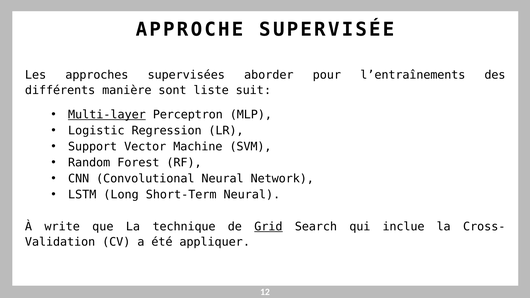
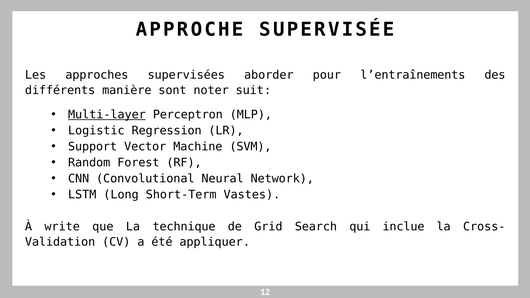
liste: liste -> noter (211, 90)
Short-Term Neural: Neural -> Vastes (252, 195)
Grid underline: present -> none (268, 227)
